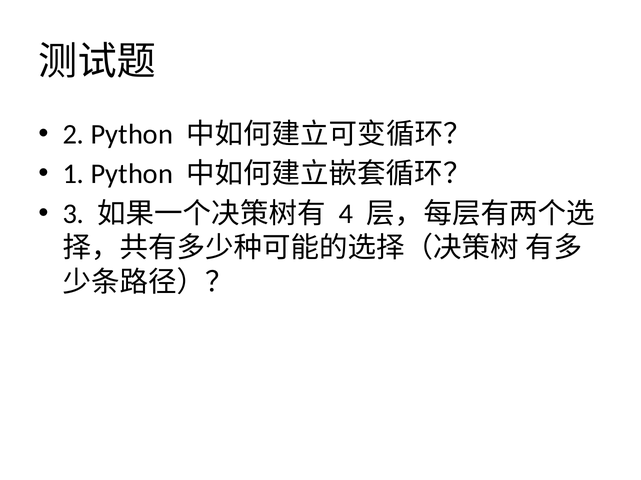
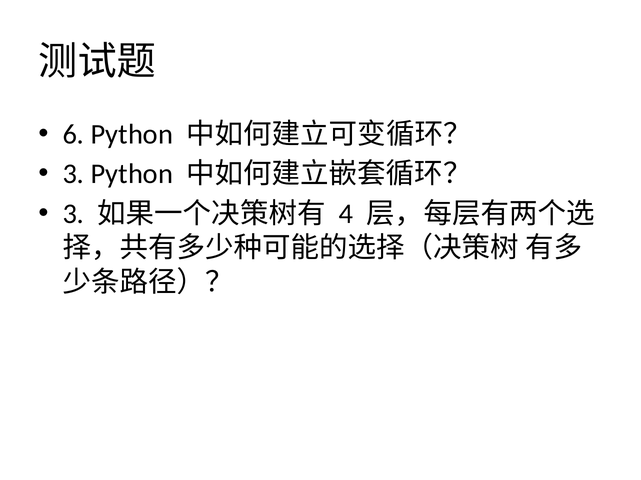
2: 2 -> 6 (73, 134)
1: 1 -> 3 (73, 174)
